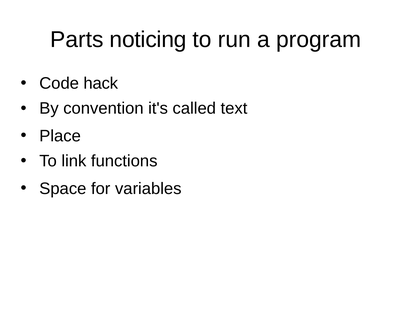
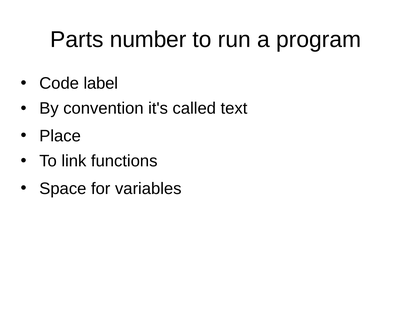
noticing: noticing -> number (148, 40)
hack: hack -> label (101, 83)
